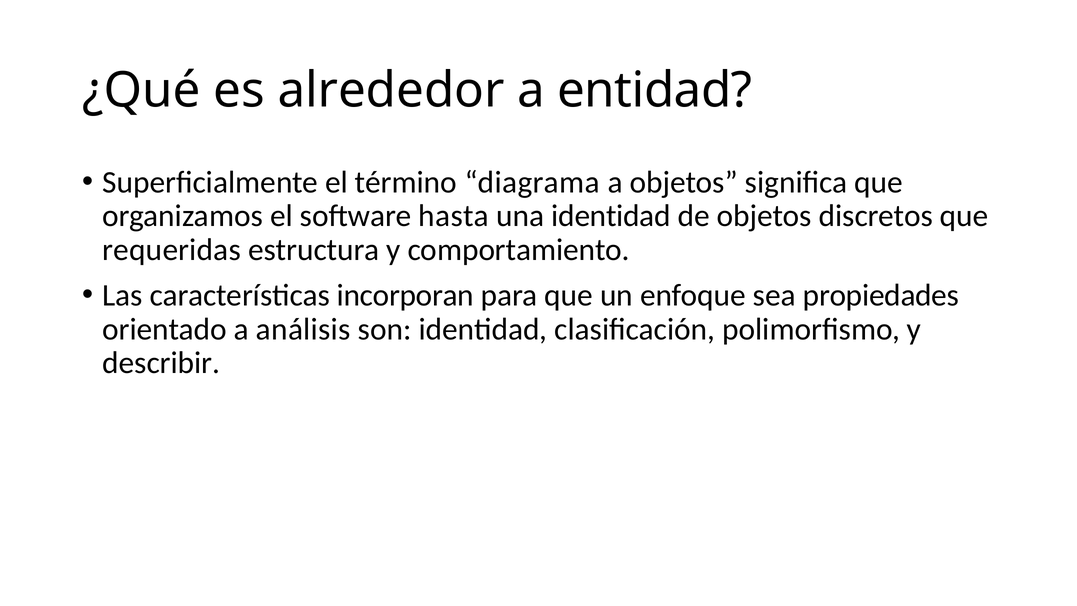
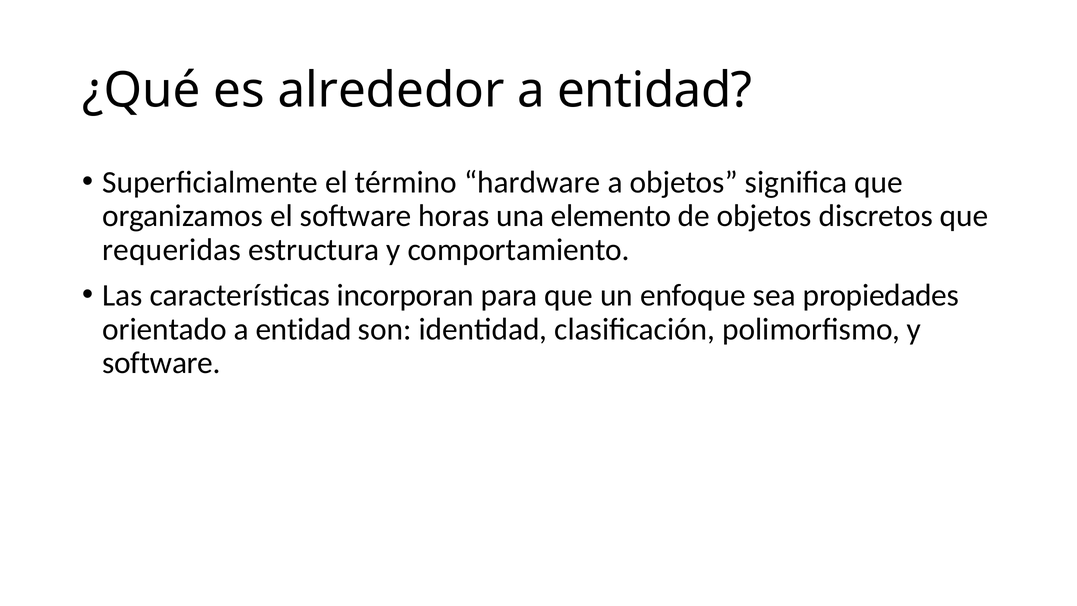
diagrama: diagrama -> hardware (532, 182)
hasta: hasta -> horas (454, 216)
una identidad: identidad -> elemento (611, 216)
orientado a análisis: análisis -> entidad (304, 329)
describir: describir -> software (161, 363)
